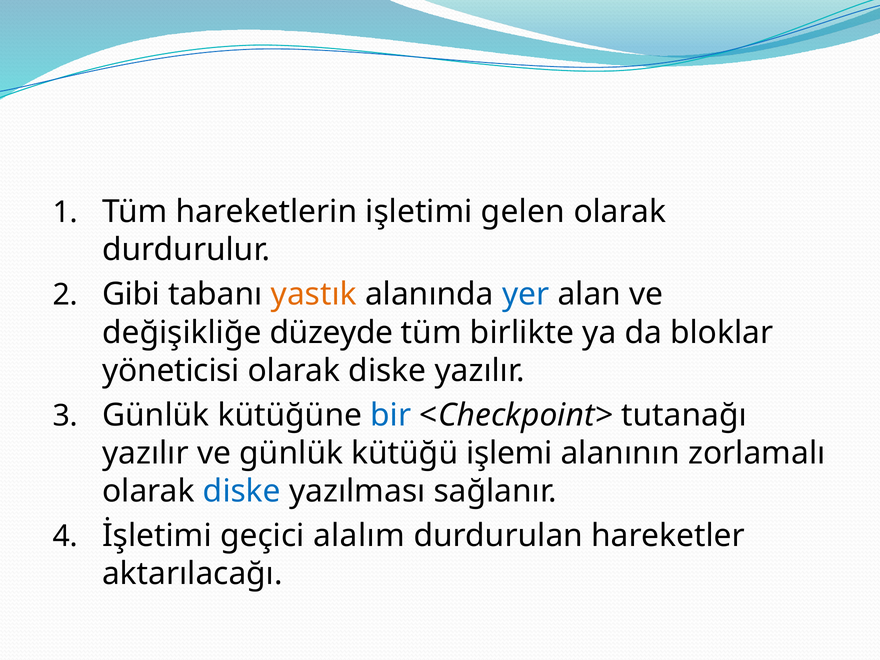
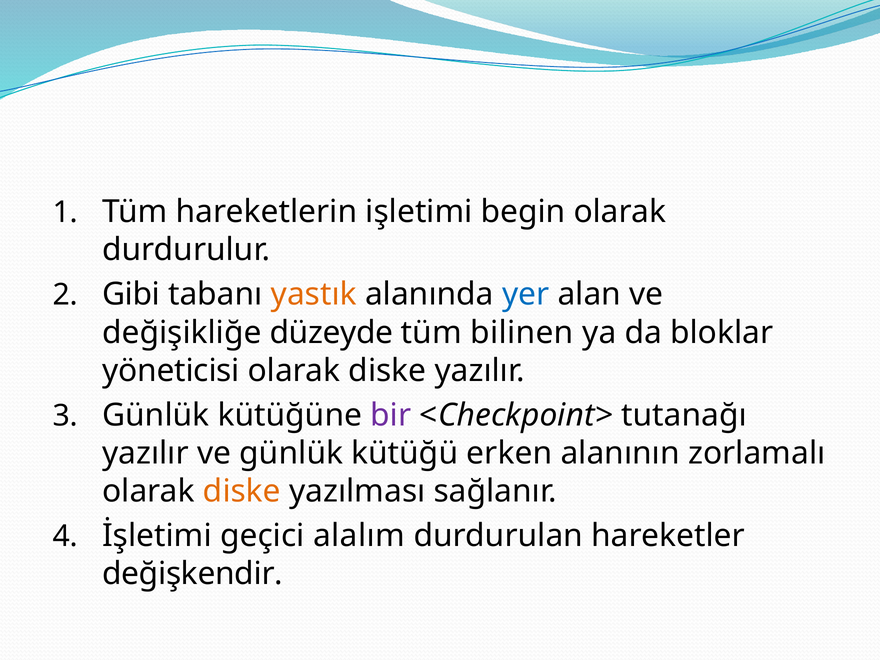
gelen: gelen -> begin (523, 212)
birlikte: birlikte -> bilinen (522, 333)
bir colour: blue -> purple (391, 415)
işlemi: işlemi -> erken (509, 453)
diske colour: blue -> orange (242, 491)
aktarılacağı: aktarılacağı -> değişkendir (193, 574)
